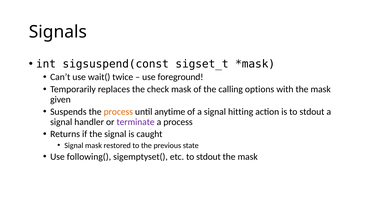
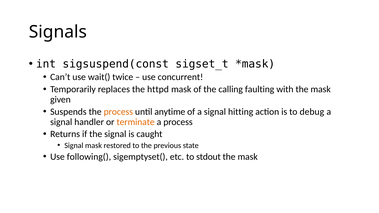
foreground: foreground -> concurrent (180, 77)
check: check -> httpd (158, 89)
options: options -> faulting (260, 89)
is to stdout: stdout -> debug (312, 112)
terminate colour: purple -> orange (136, 122)
